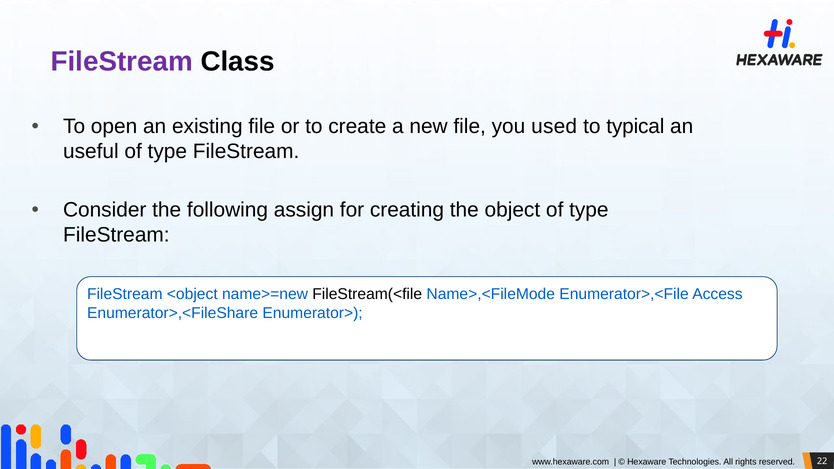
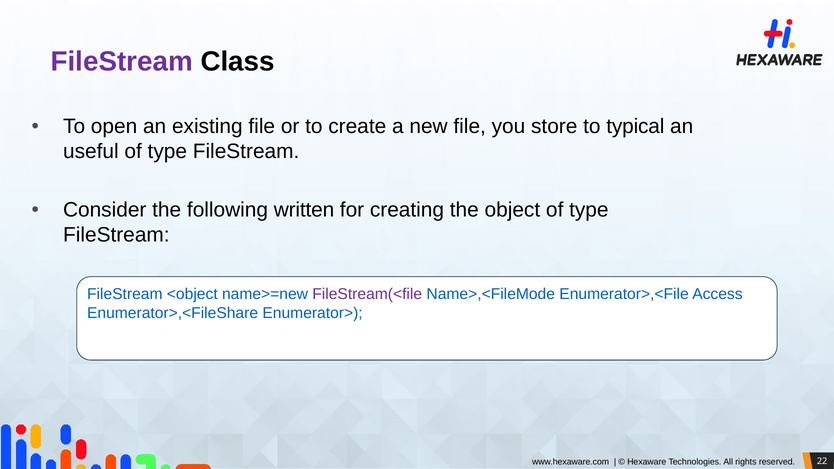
used: used -> store (554, 126)
assign: assign -> written (304, 210)
FileStream(<file colour: black -> purple (367, 294)
